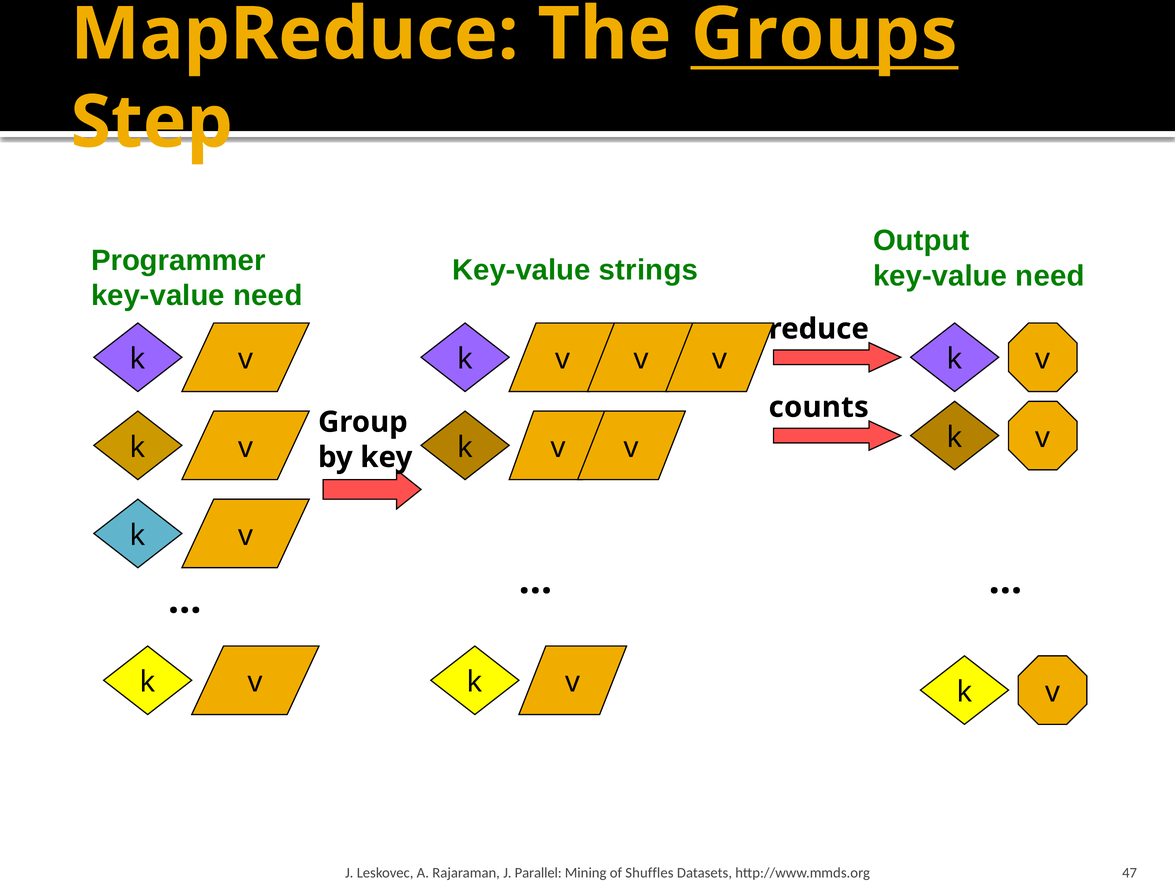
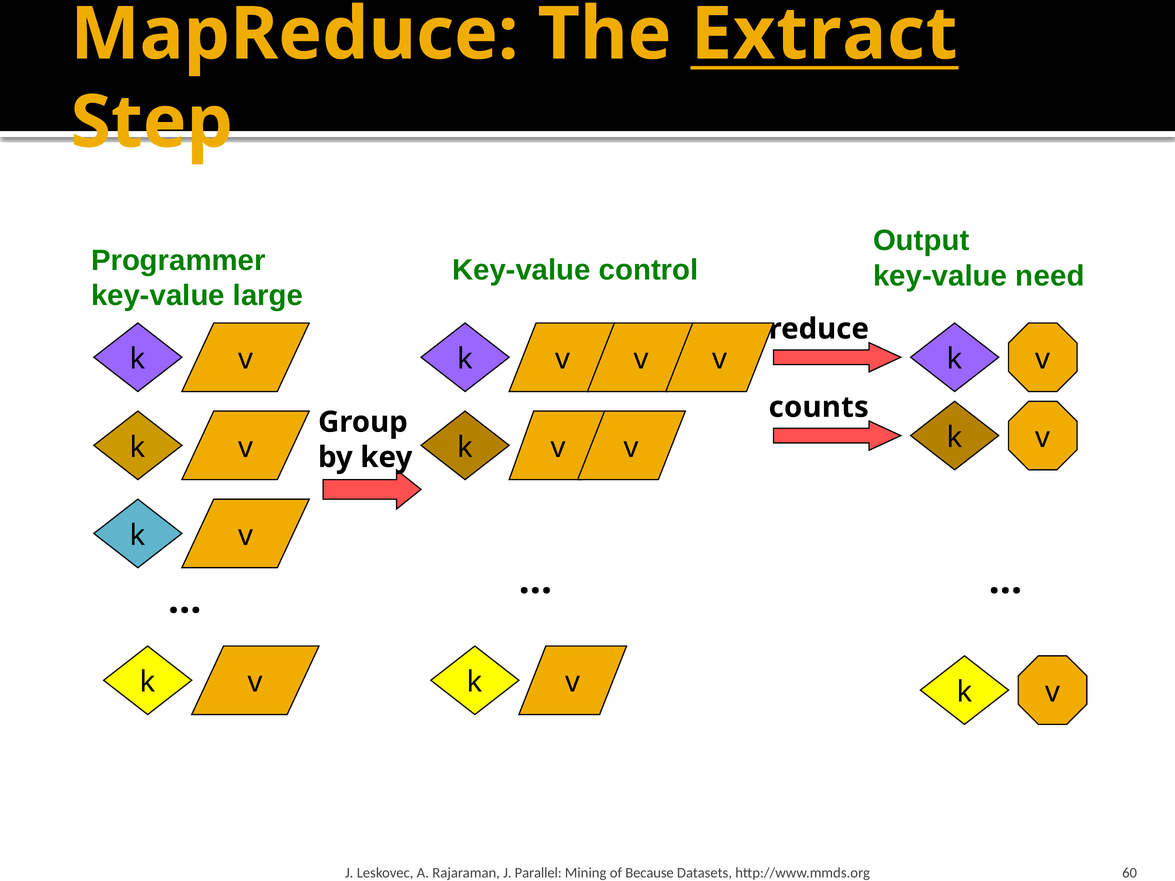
Groups: Groups -> Extract (824, 34)
strings: strings -> control (649, 270)
need: need -> large (268, 296)
Shuffles: Shuffles -> Because (650, 873)
47: 47 -> 60 (1130, 873)
